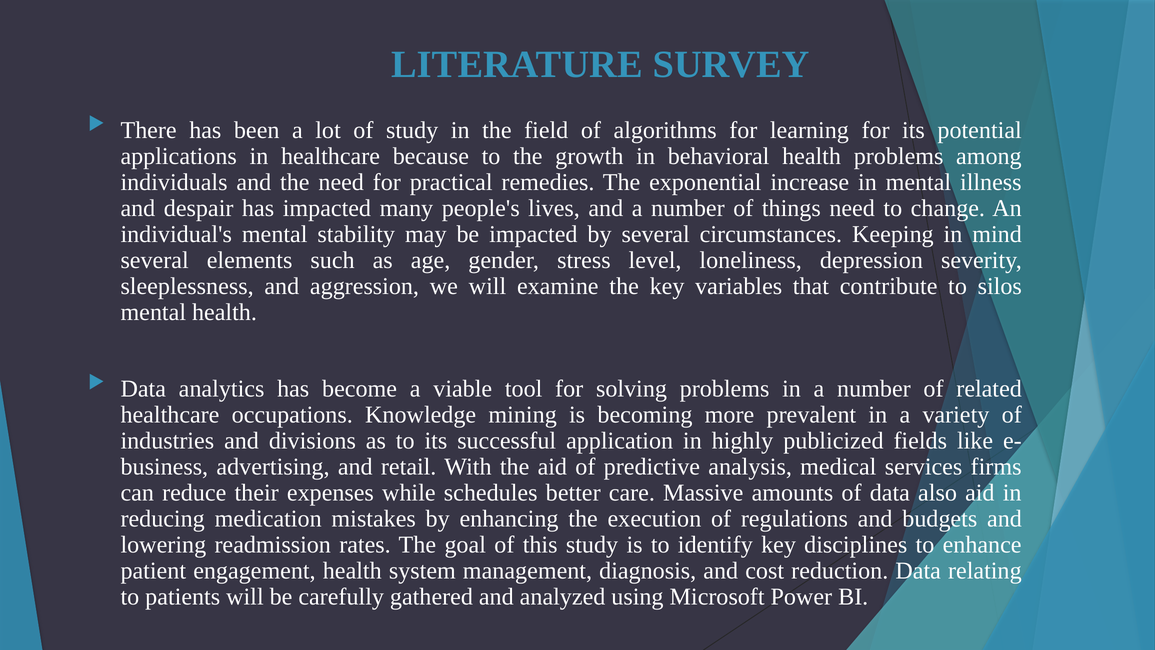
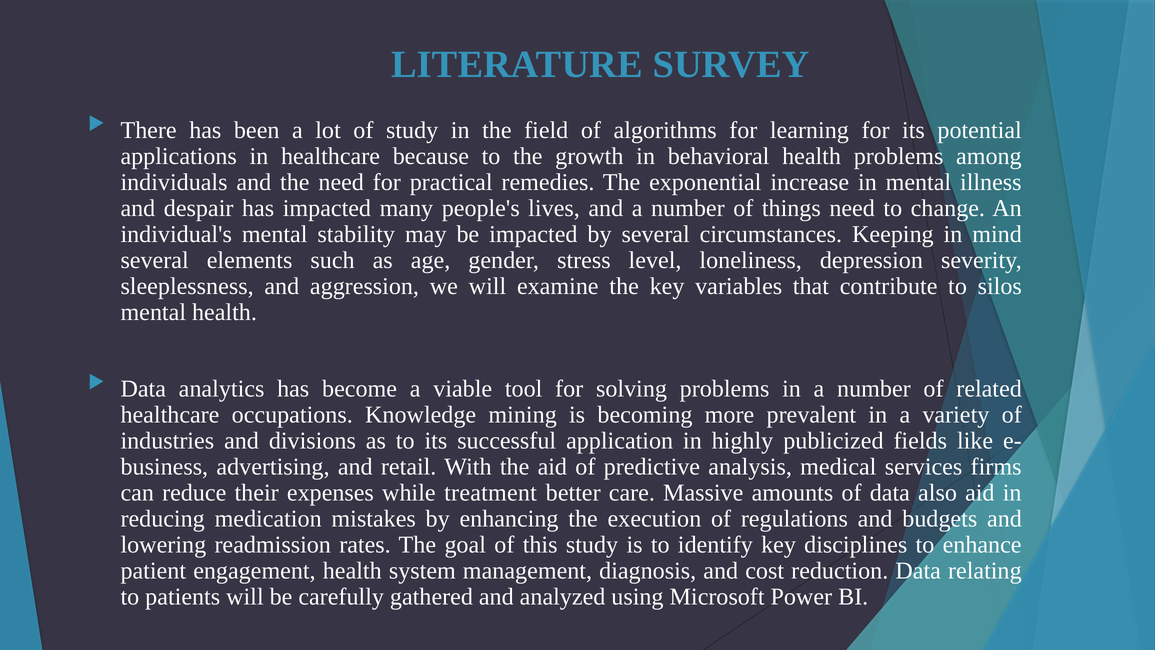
schedules: schedules -> treatment (491, 493)
